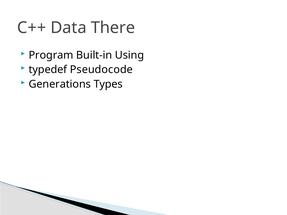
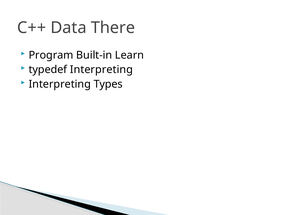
Using: Using -> Learn (129, 55)
typedef Pseudocode: Pseudocode -> Interpreting (101, 70)
Generations: Generations -> Interpreting (60, 84)
